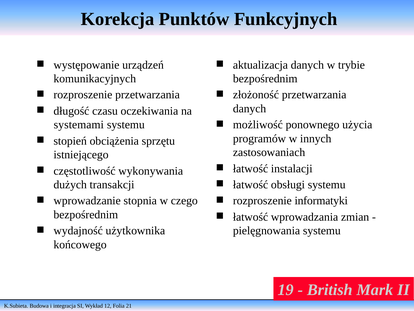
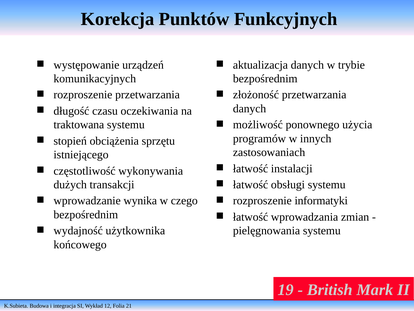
systemami: systemami -> traktowana (79, 125)
stopnia: stopnia -> wynika (140, 201)
